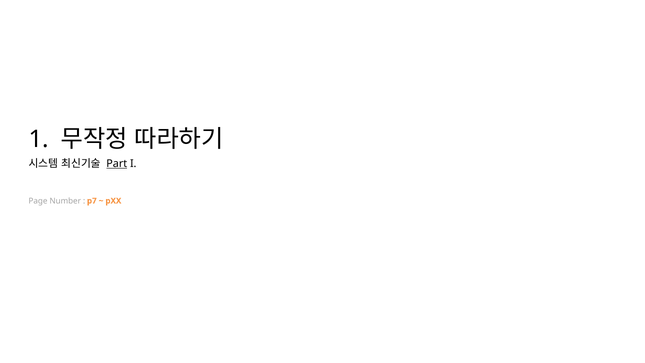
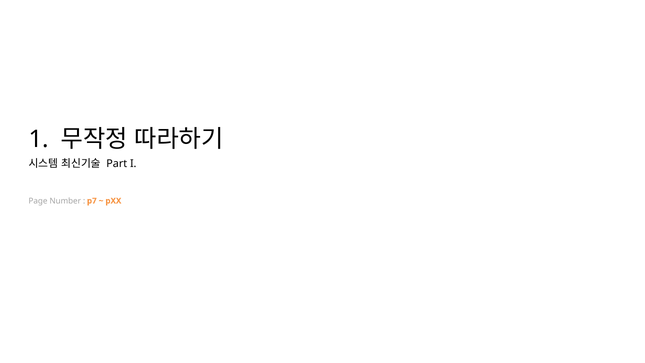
Part underline: present -> none (117, 163)
